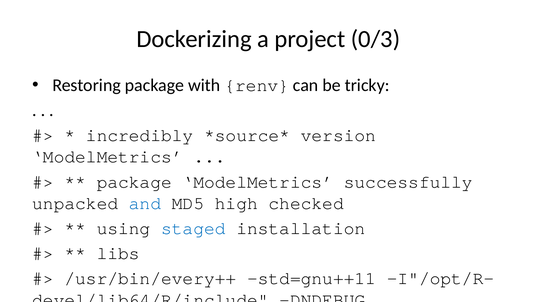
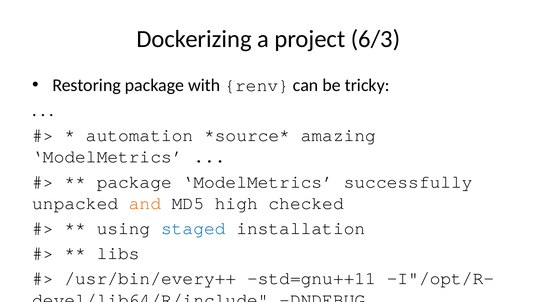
0/3: 0/3 -> 6/3 (376, 39)
incredibly: incredibly -> automation (140, 135)
version: version -> amazing (338, 135)
and colour: blue -> orange (145, 203)
